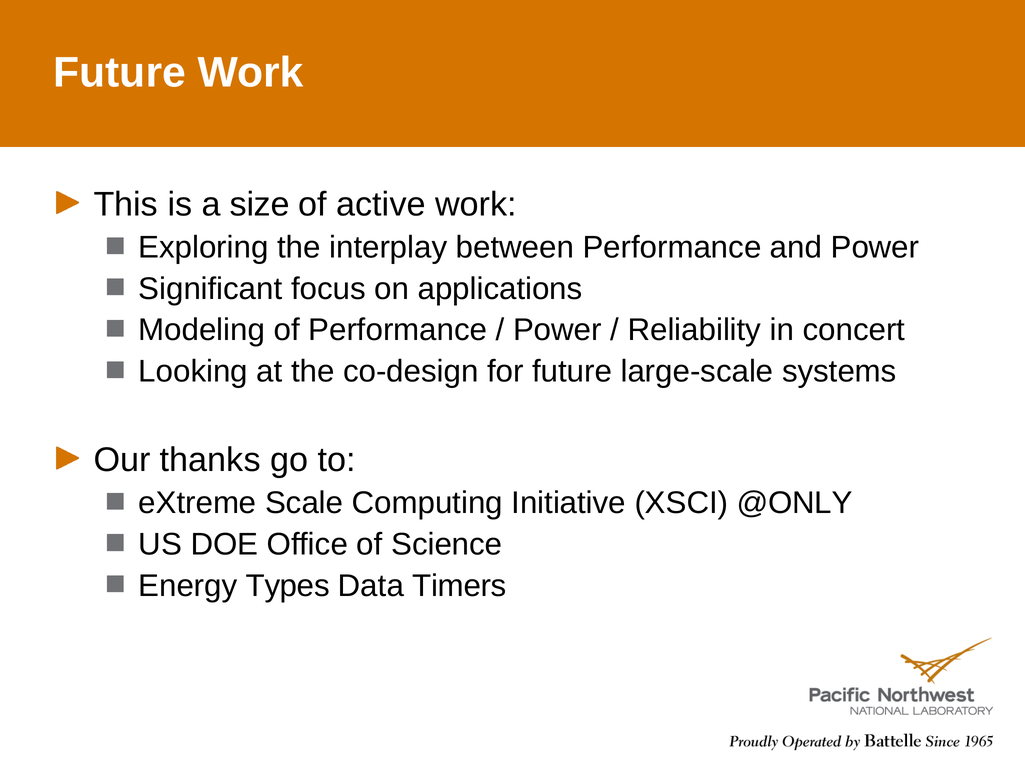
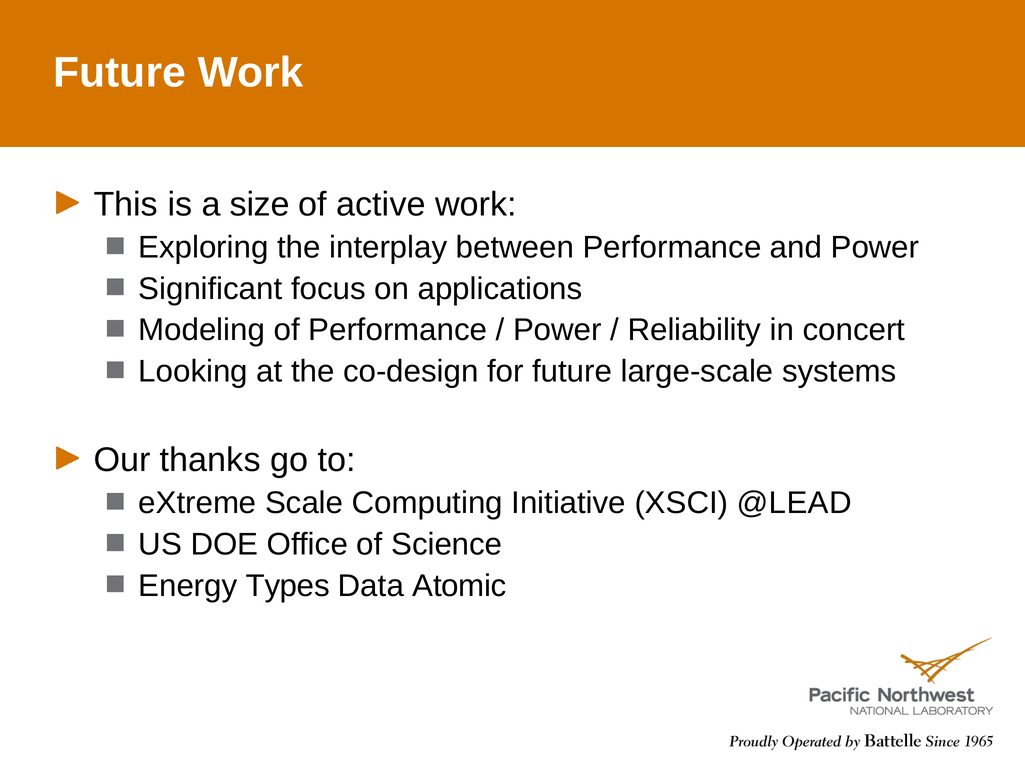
@ONLY: @ONLY -> @LEAD (794, 503)
Timers: Timers -> Atomic (460, 586)
